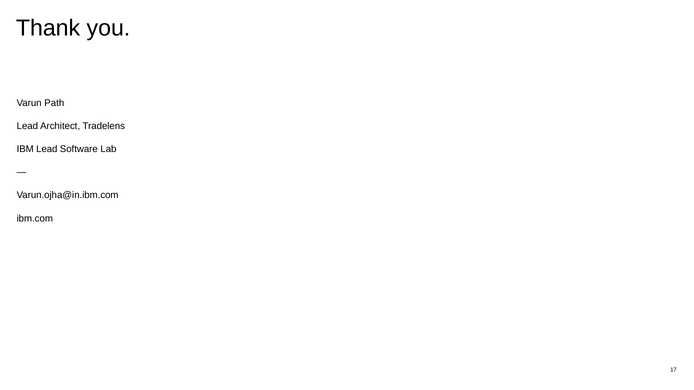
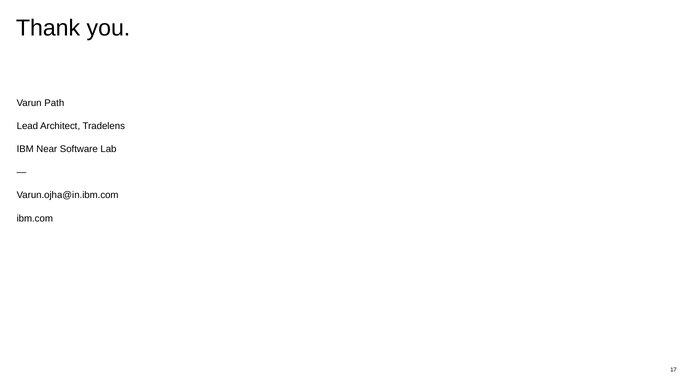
IBM Lead: Lead -> Near (47, 149)
